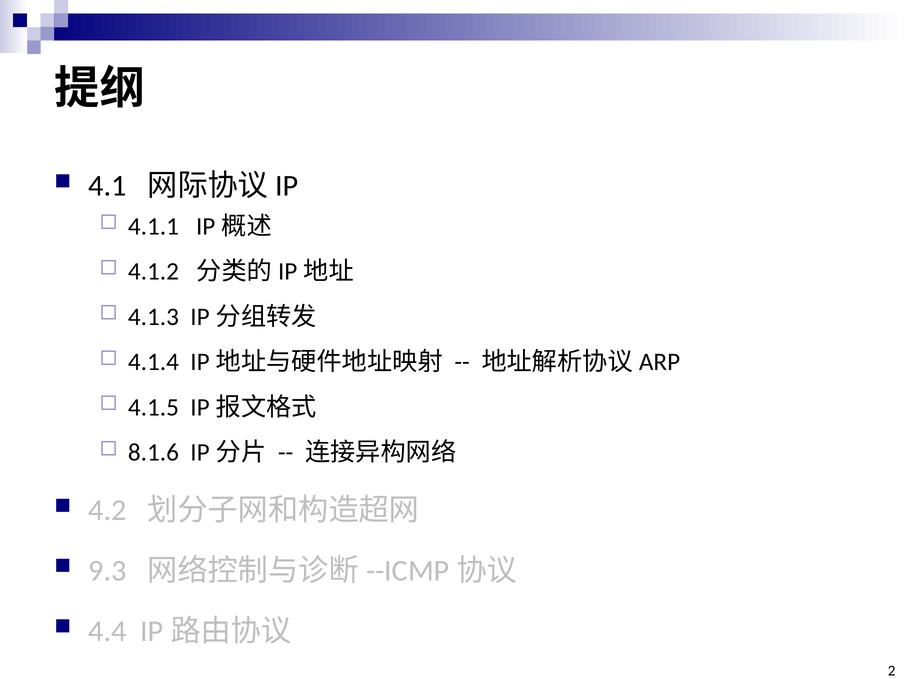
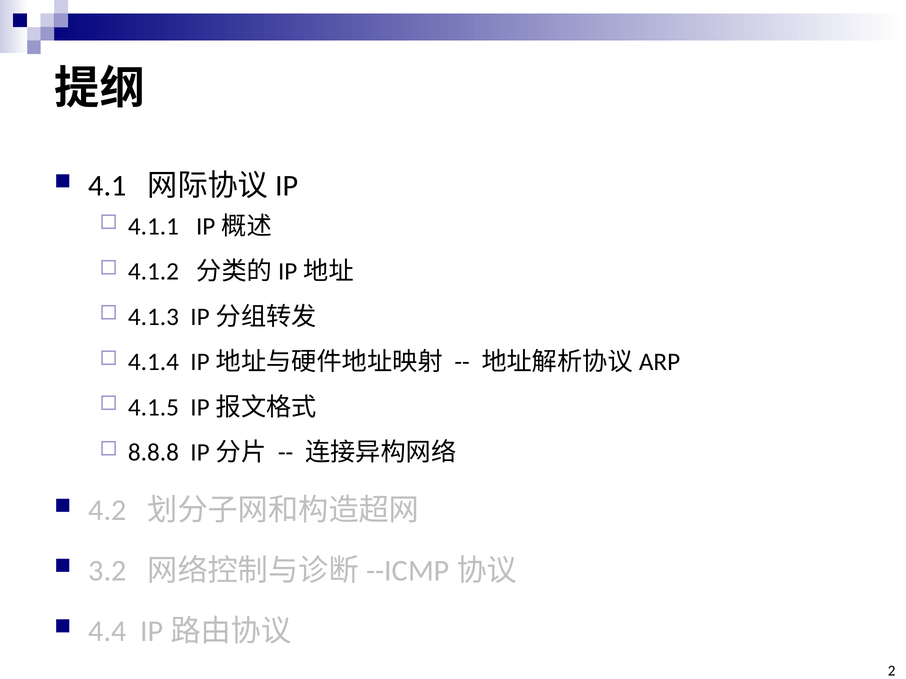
8.1.6: 8.1.6 -> 8.8.8 (153, 453)
9.3: 9.3 -> 3.2 (107, 571)
